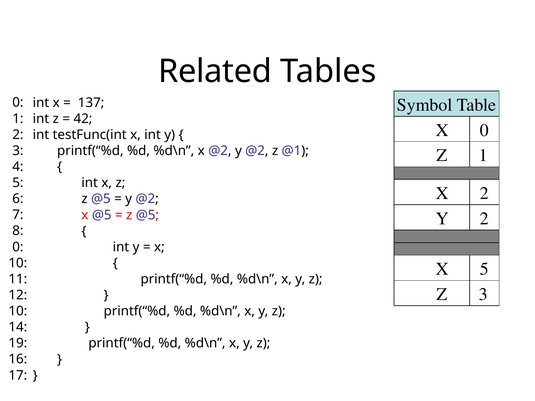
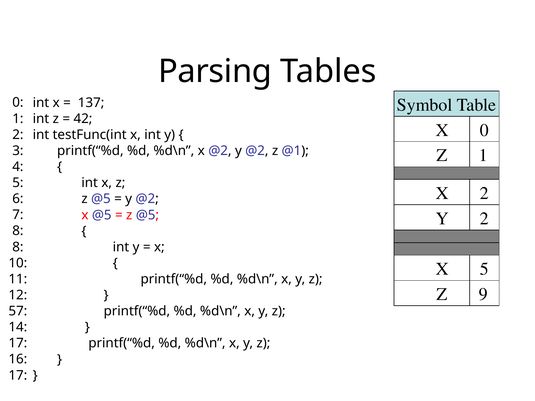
Related: Related -> Parsing (215, 71)
0: 0 -> 8 (18, 247)
Z 3: 3 -> 9 (483, 295)
10: 10 -> 57 (18, 311)
19: 19 -> 17 (18, 343)
